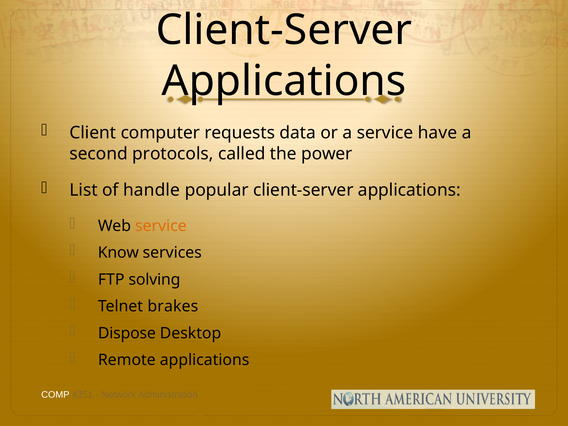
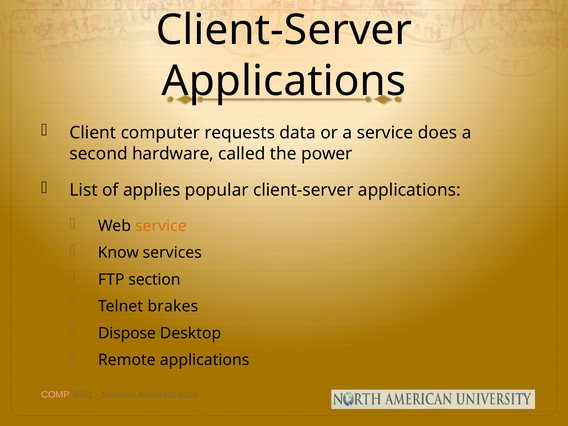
have: have -> does (438, 133)
protocols: protocols -> hardware (173, 154)
handle: handle -> applies (152, 190)
solving: solving -> section (154, 279)
COMP colour: white -> pink (55, 395)
